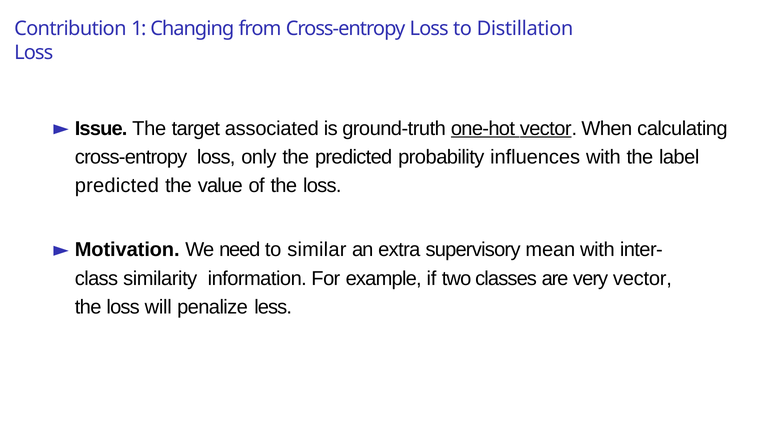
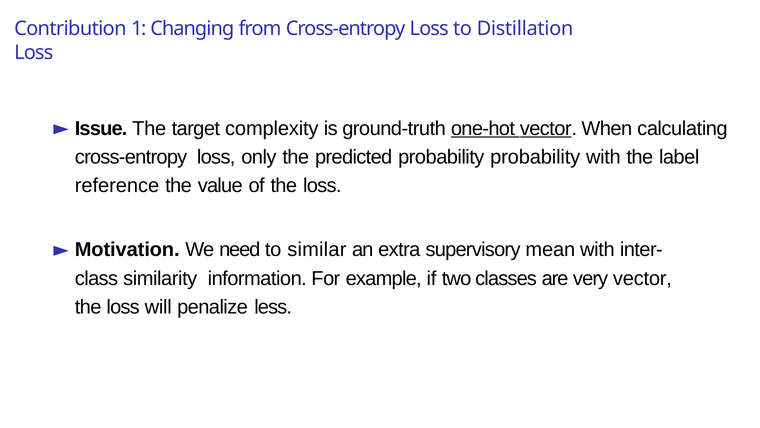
associated: associated -> complexity (272, 128)
probability influences: influences -> probability (535, 157)
predicted: predicted -> reference (117, 186)
